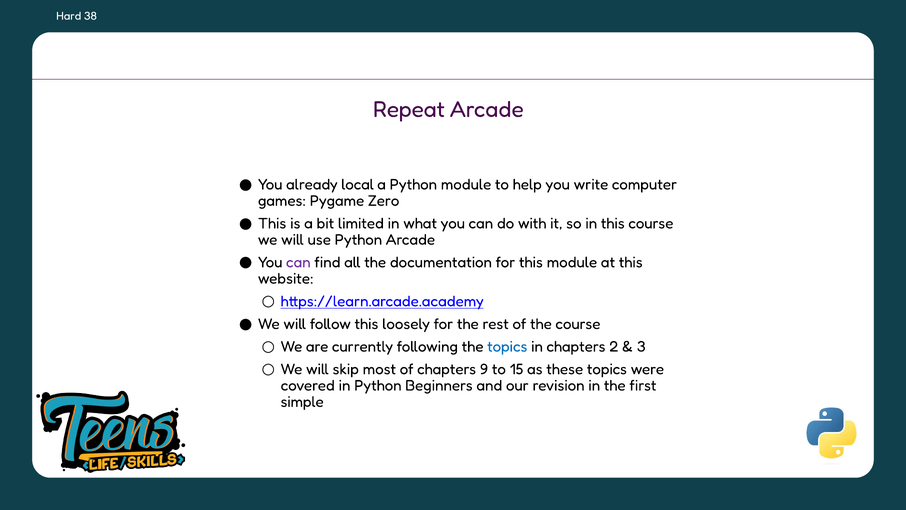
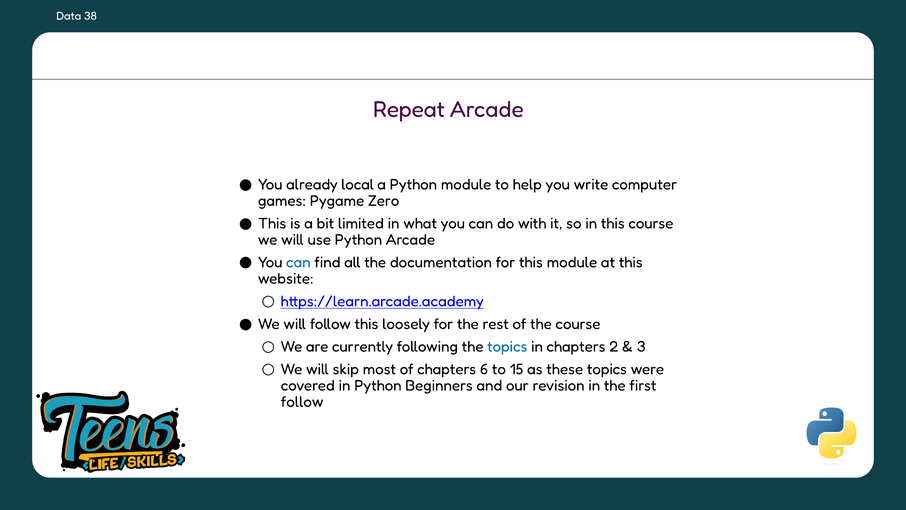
Hard: Hard -> Data (69, 16)
can colour: purple -> blue (298, 262)
9: 9 -> 6 (484, 369)
simple: simple -> follow (302, 401)
